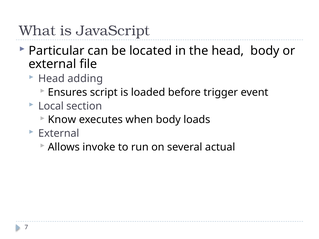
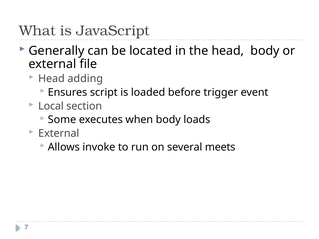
Particular: Particular -> Generally (57, 51)
Know: Know -> Some (62, 120)
actual: actual -> meets (220, 147)
